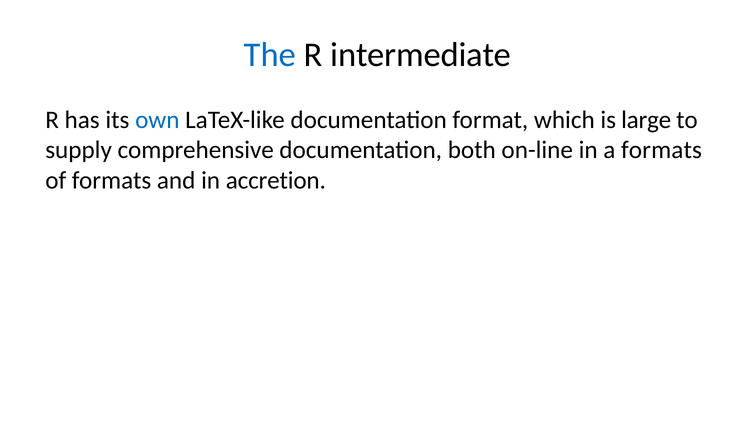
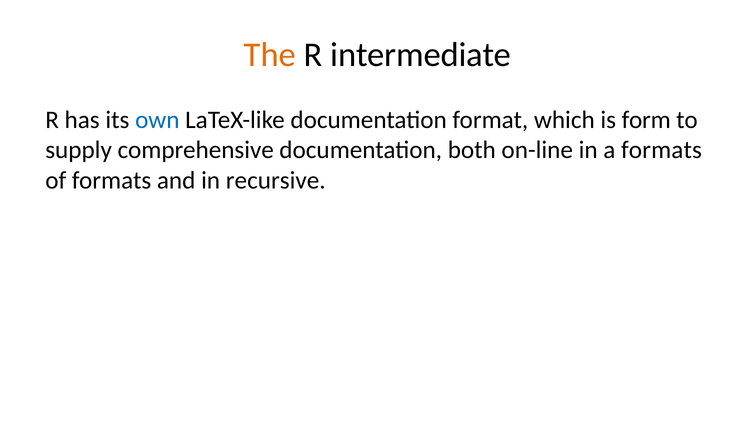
The colour: blue -> orange (270, 55)
large: large -> form (646, 120)
accretion: accretion -> recursive (276, 180)
